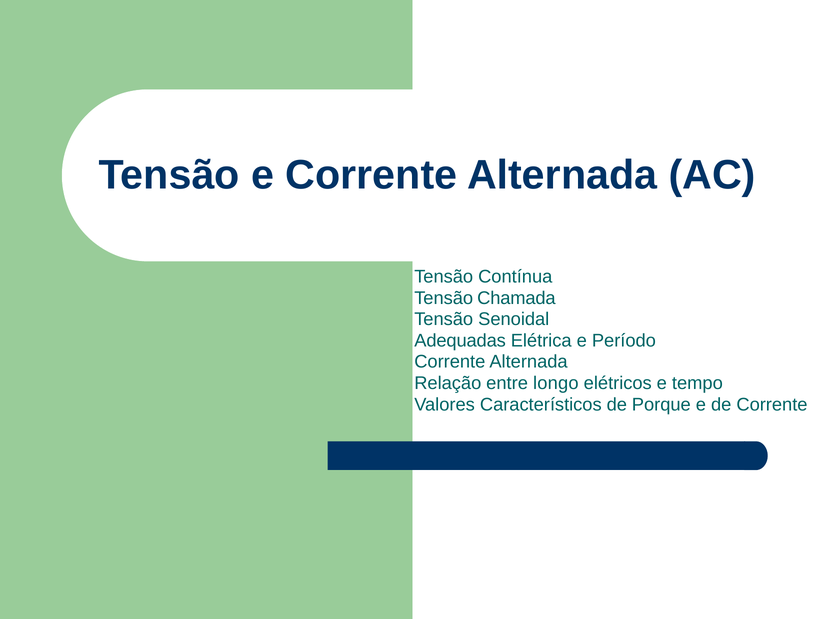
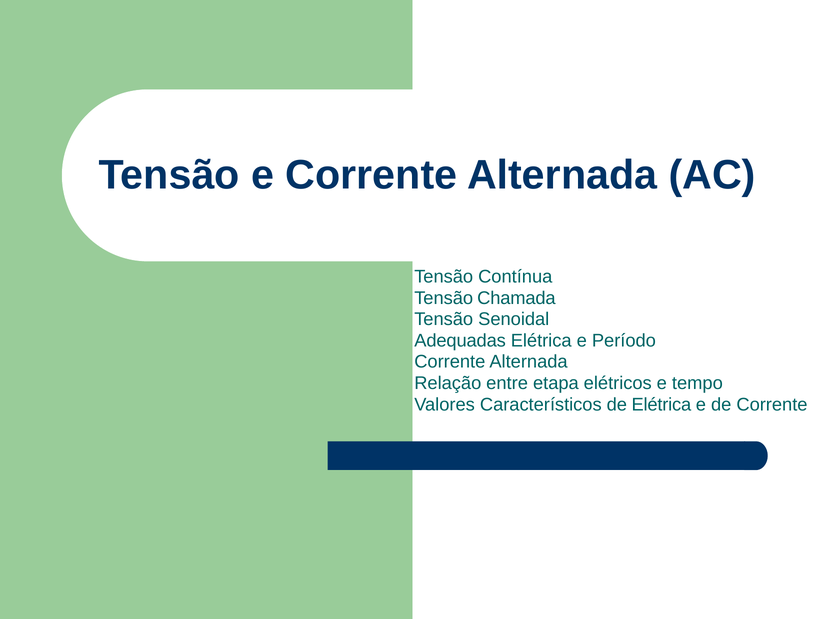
longo: longo -> etapa (556, 383)
de Porque: Porque -> Elétrica (661, 404)
